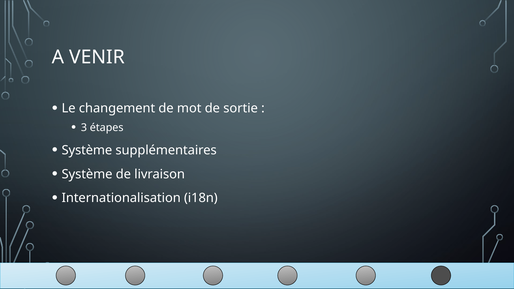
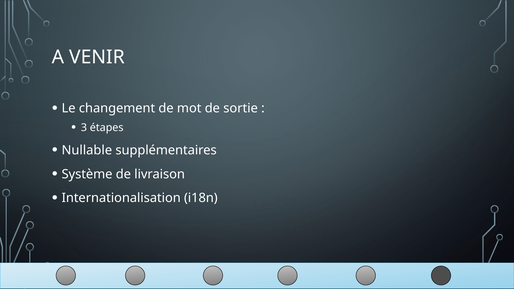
Système: Système -> Nullable (87, 150)
